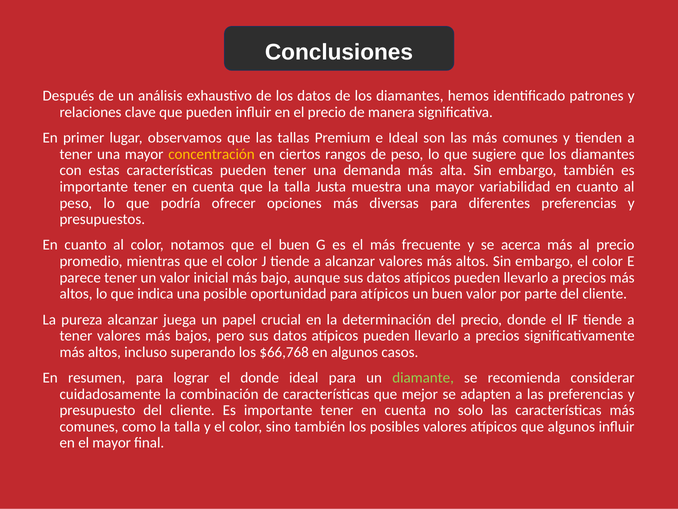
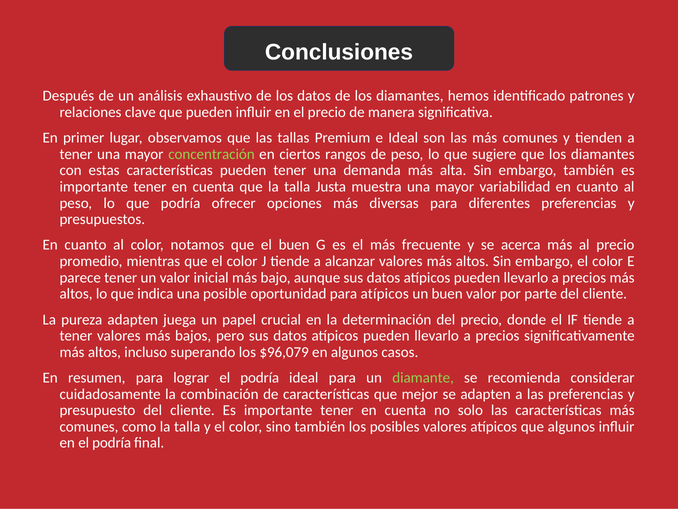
concentración colour: yellow -> light green (211, 154)
pureza alcanzar: alcanzar -> adapten (133, 319)
$66,768: $66,768 -> $96,079 (284, 352)
lograr el donde: donde -> podría (260, 377)
en el mayor: mayor -> podría (112, 442)
